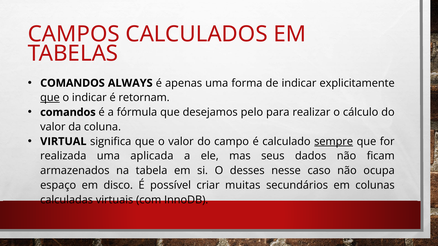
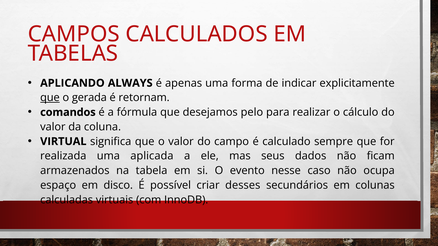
COMANDOS: COMANDOS -> APLICANDO (72, 83)
o indicar: indicar -> gerada (89, 98)
sempre underline: present -> none (334, 142)
desses: desses -> evento (247, 171)
muitas: muitas -> desses (243, 185)
